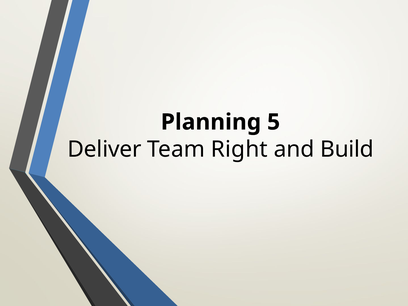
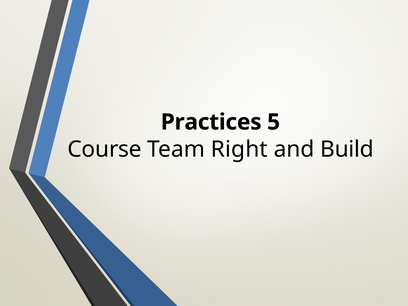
Planning: Planning -> Practices (211, 122)
Deliver: Deliver -> Course (105, 149)
